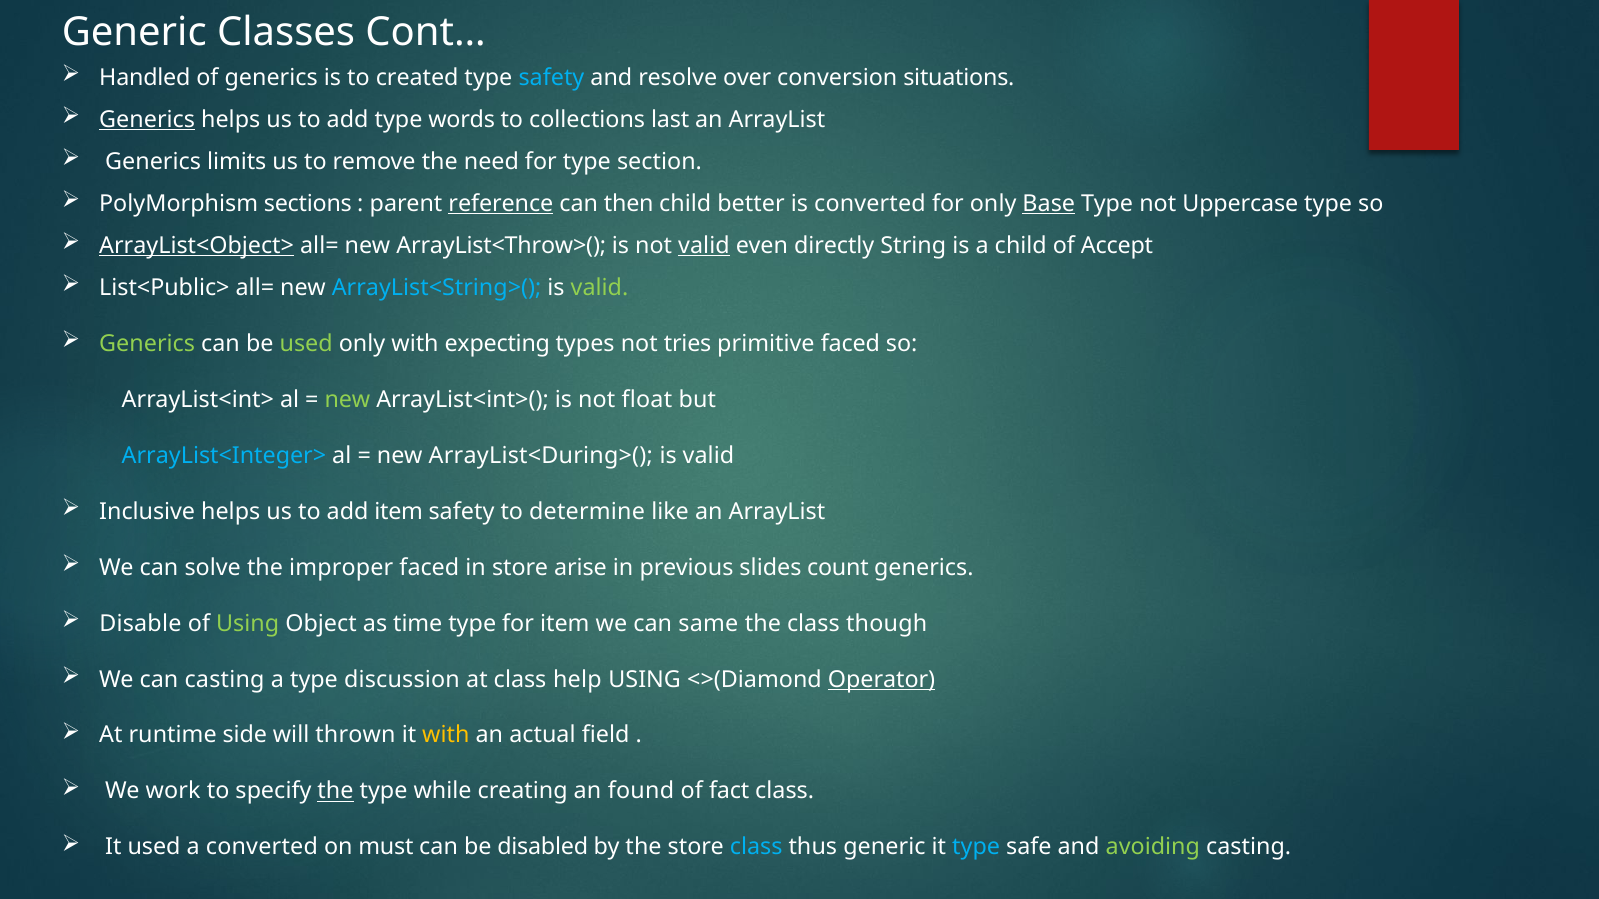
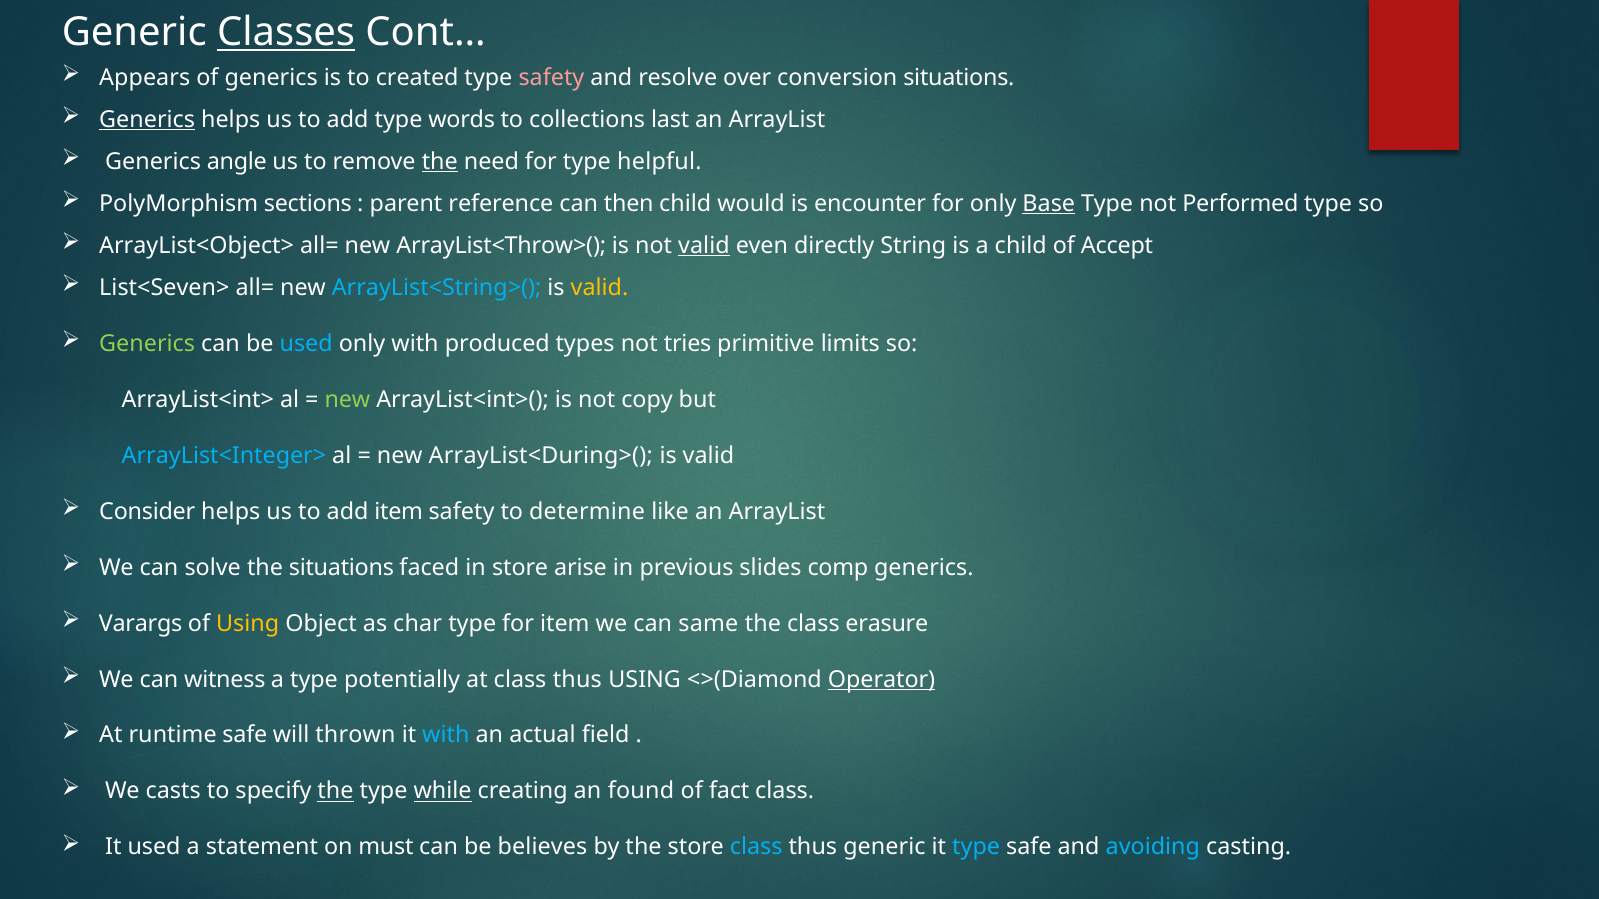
Classes underline: none -> present (286, 33)
Handled: Handled -> Appears (145, 78)
safety colour: light blue -> pink (551, 78)
limits: limits -> angle (237, 162)
the underline: none -> present (440, 162)
section: section -> helpful (659, 162)
reference underline: present -> none (501, 204)
better: better -> would (751, 204)
is converted: converted -> encounter (870, 204)
Uppercase: Uppercase -> Performed (1240, 204)
ArrayList<Object> underline: present -> none (197, 246)
List<Public>: List<Public> -> List<Seven> (164, 288)
valid colour: light green -> yellow (599, 288)
used colour: light green -> light blue (306, 344)
expecting: expecting -> produced (497, 344)
primitive faced: faced -> limits (850, 344)
float: float -> copy (647, 400)
Inclusive: Inclusive -> Consider (147, 512)
the improper: improper -> situations (341, 568)
count: count -> comp (838, 568)
Disable: Disable -> Varargs (141, 624)
Using colour: light green -> yellow (248, 624)
time: time -> char (418, 624)
though: though -> erasure (887, 624)
can casting: casting -> witness (225, 680)
discussion: discussion -> potentially (402, 680)
at class help: help -> thus (577, 680)
runtime side: side -> safe (245, 736)
with colour: yellow -> light blue (446, 736)
work: work -> casts (173, 792)
while underline: none -> present (443, 792)
a converted: converted -> statement (262, 848)
disabled: disabled -> believes (543, 848)
avoiding colour: light green -> light blue (1153, 848)
